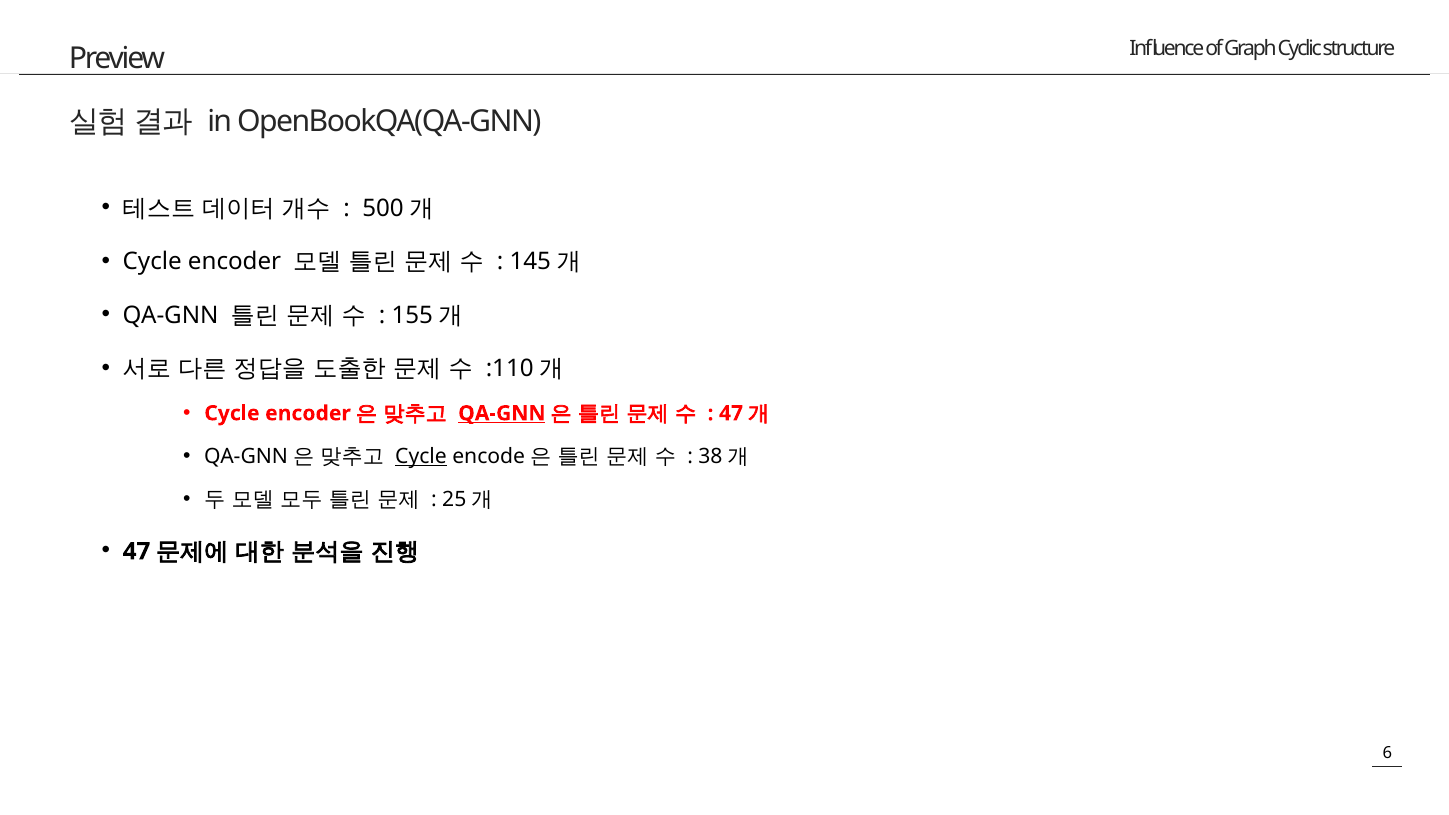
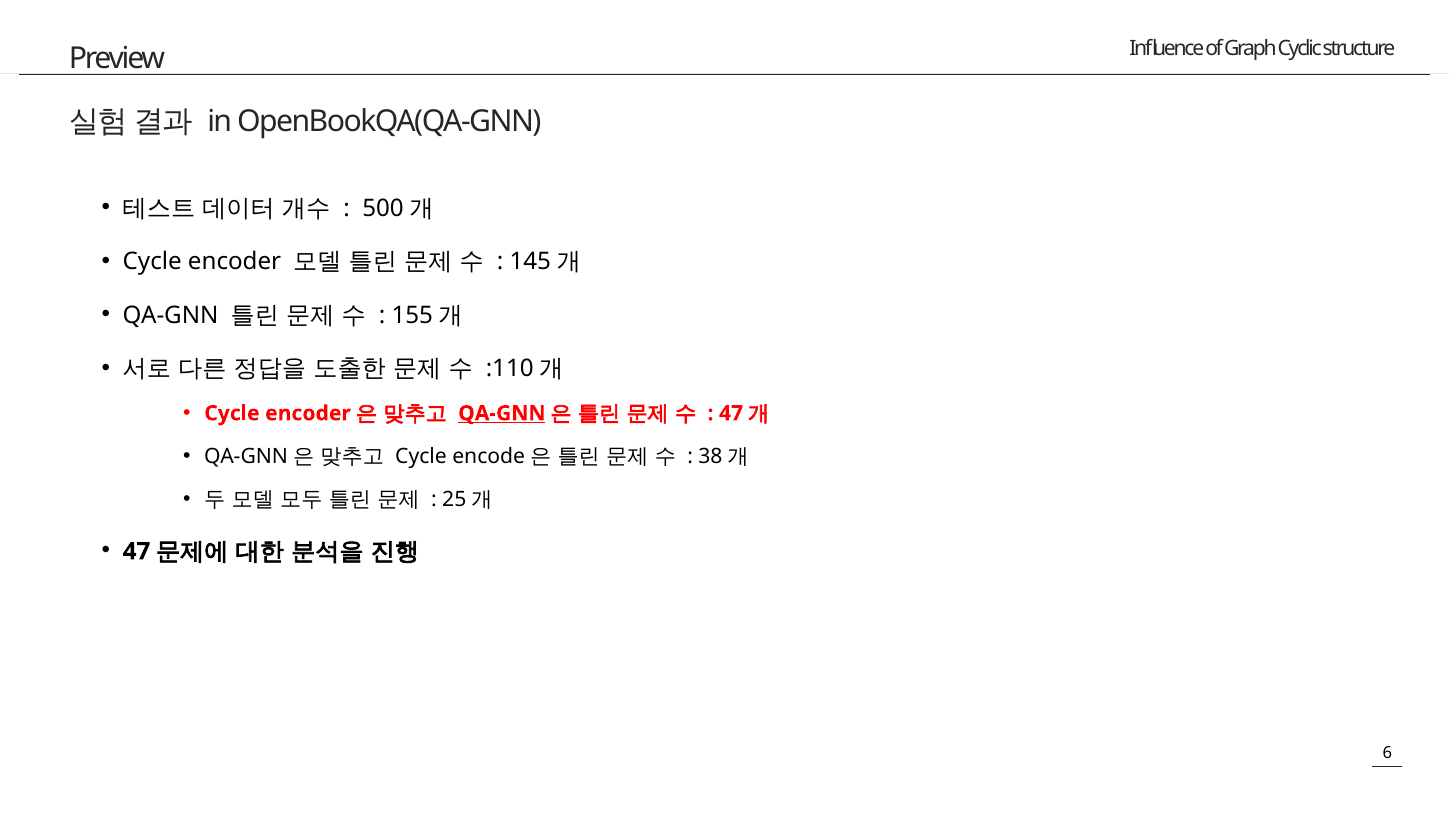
Cycle underline: present -> none (421, 456)
